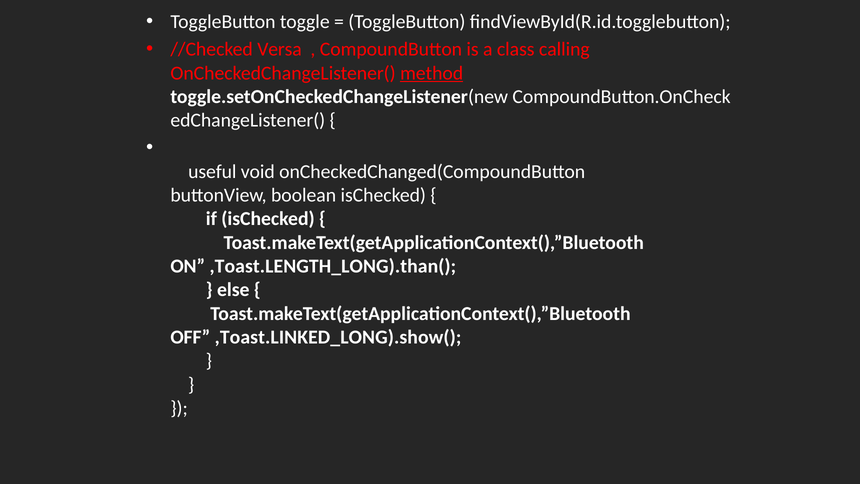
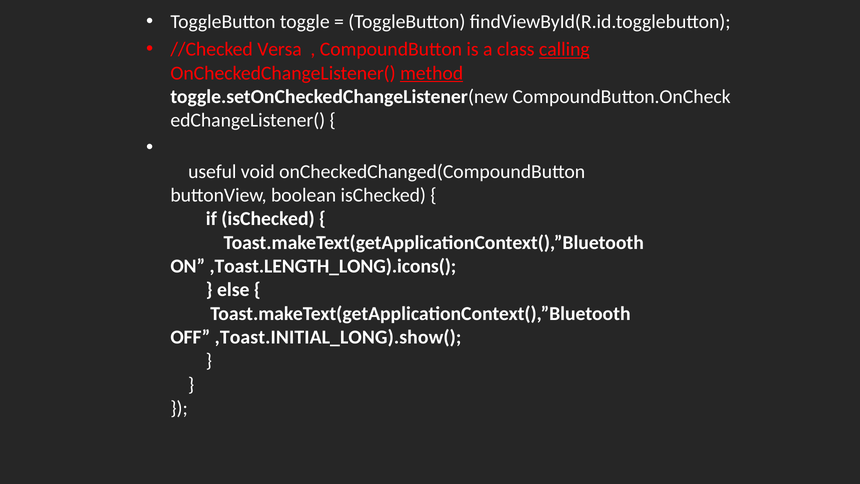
calling underline: none -> present (564, 49)
,Toast.LENGTH_LONG).than(: ,Toast.LENGTH_LONG).than( -> ,Toast.LENGTH_LONG).icons( (333, 266)
,Toast.LINKED_LONG).show(: ,Toast.LINKED_LONG).show( -> ,Toast.INITIAL_LONG).show( (338, 337)
